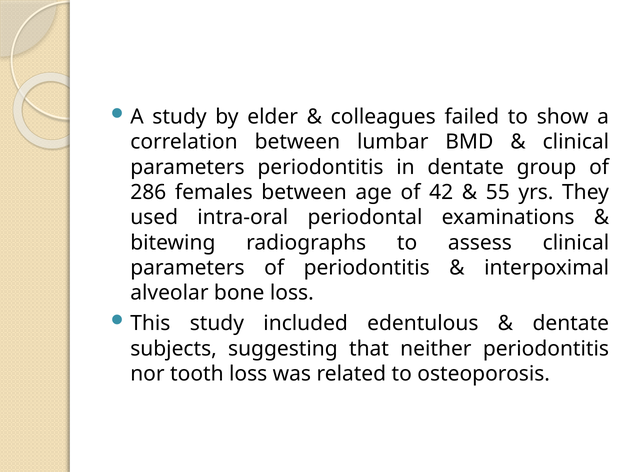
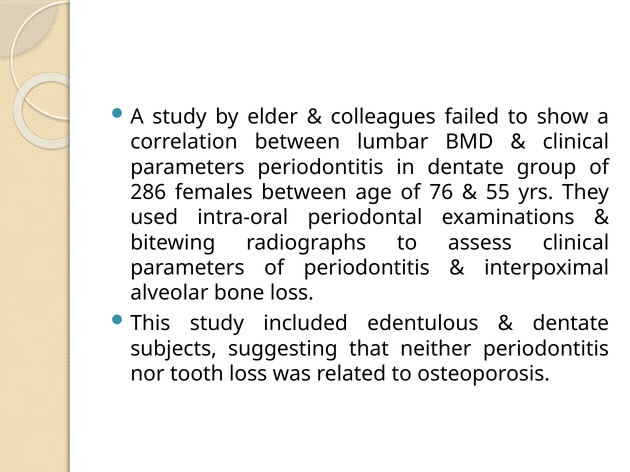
42: 42 -> 76 (441, 193)
